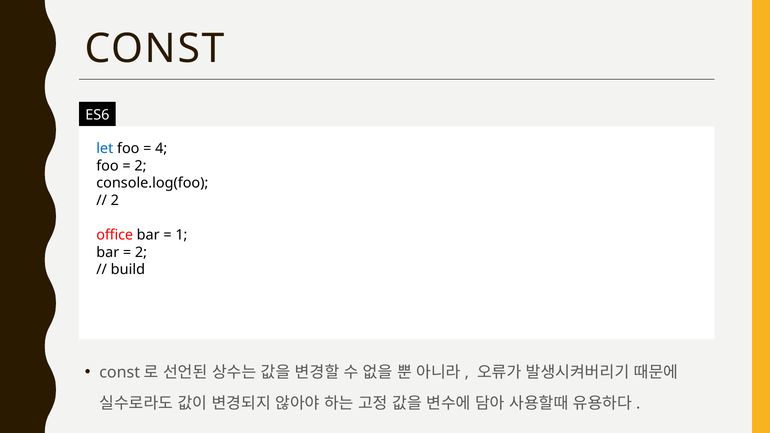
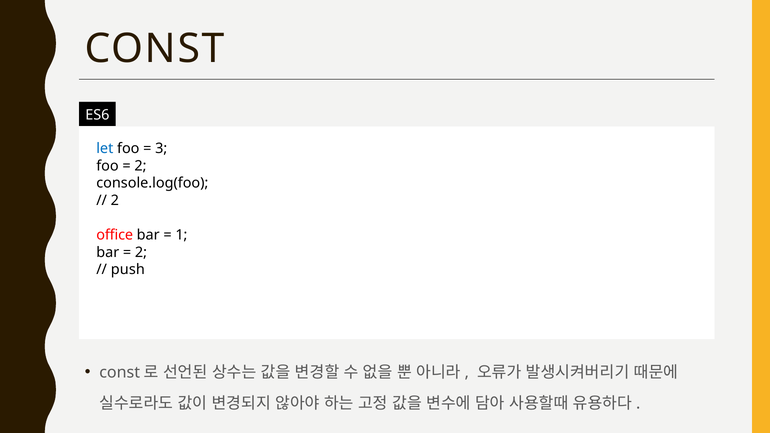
4: 4 -> 3 (161, 148)
build: build -> push (128, 270)
